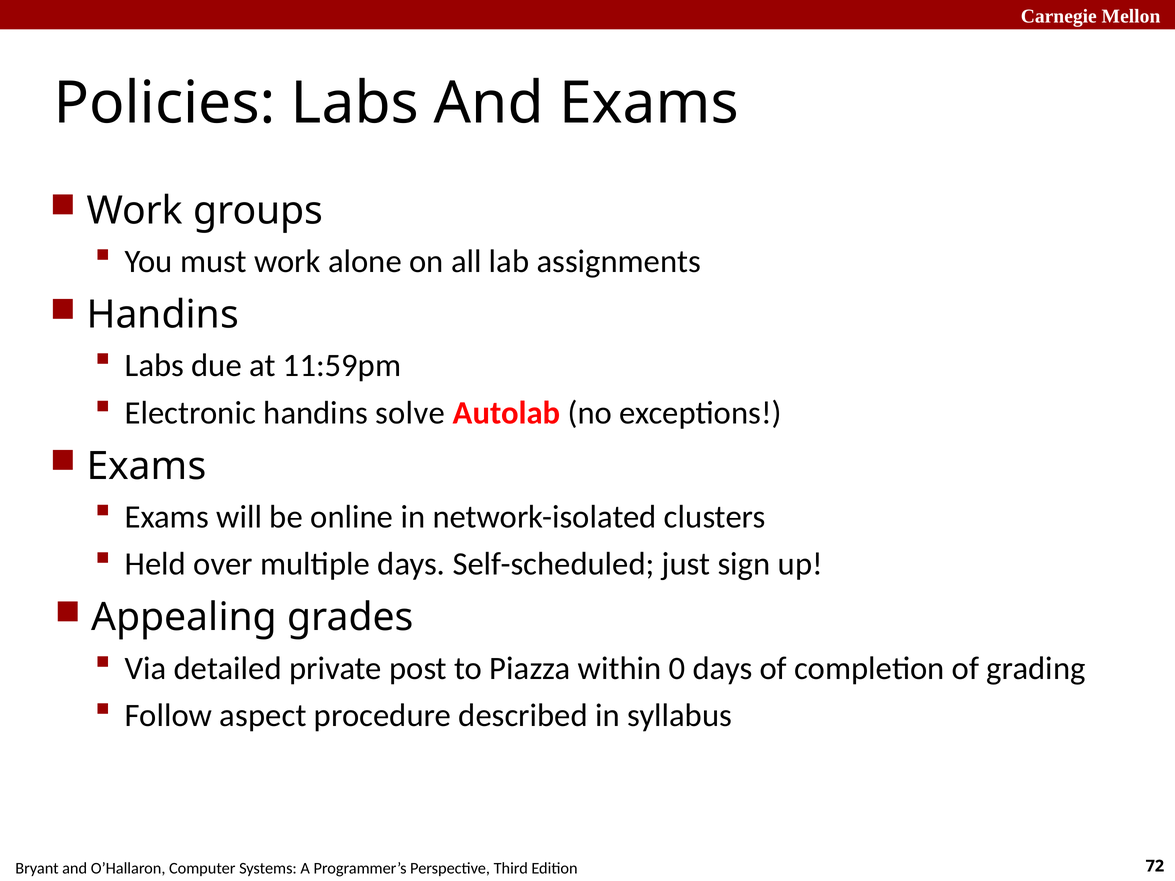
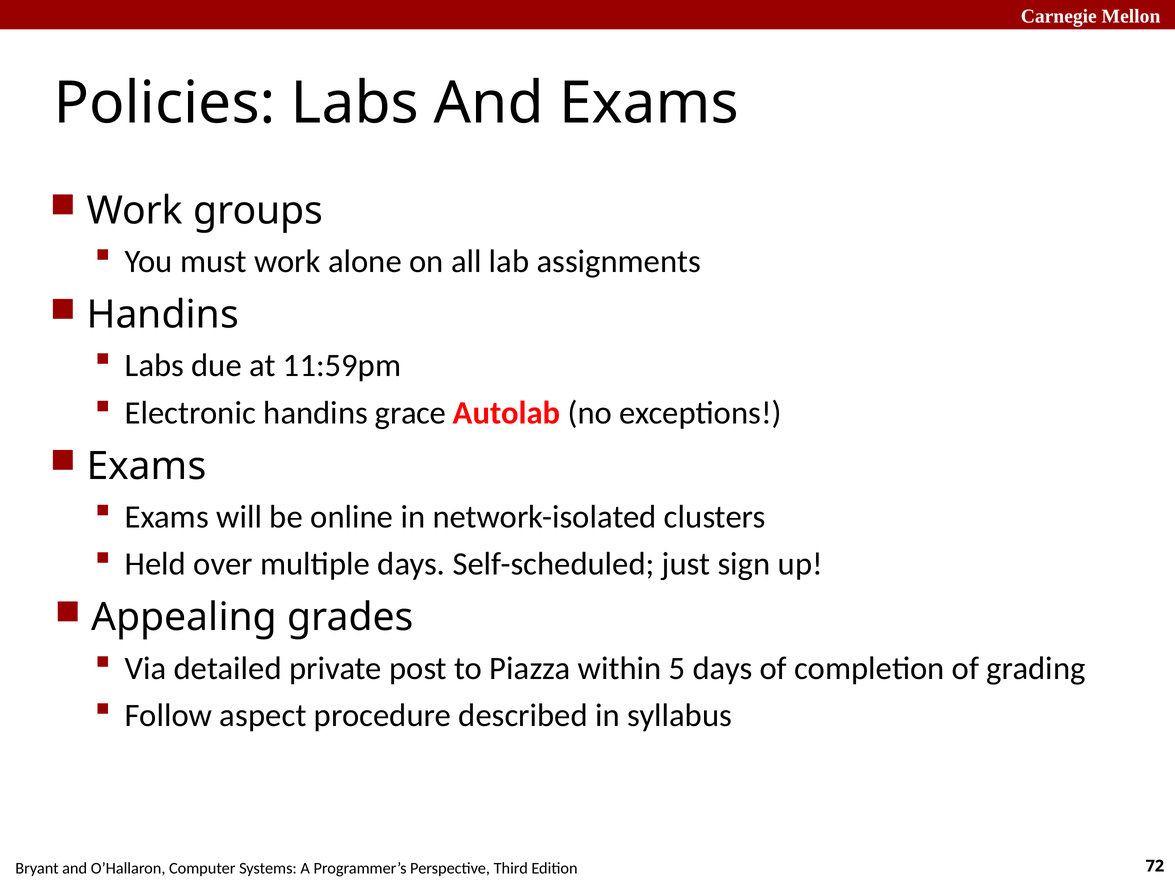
solve: solve -> grace (411, 413)
0: 0 -> 5 (677, 669)
